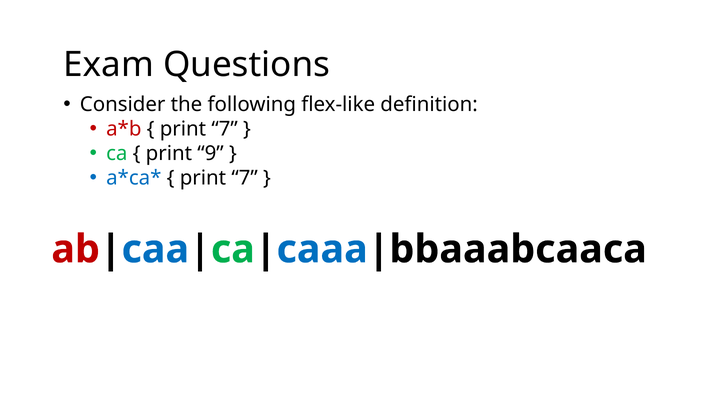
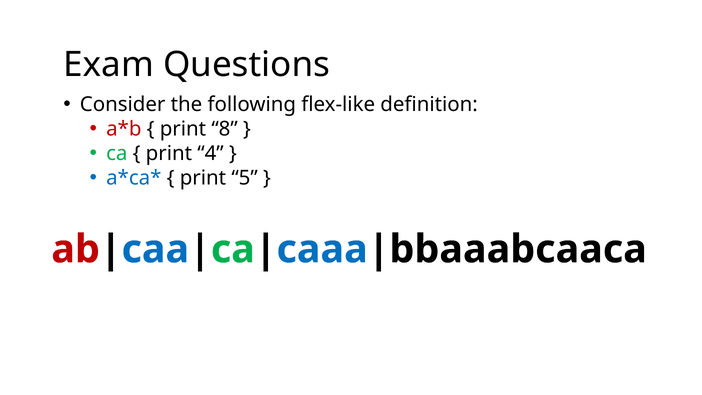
7: 7 -> 8 (225, 129)
9: 9 -> 4 (211, 154)
7: 7 -> 5 (245, 178)
